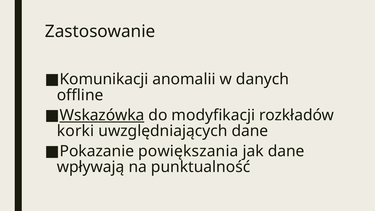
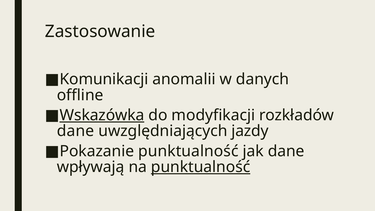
korki: korki -> dane (76, 131)
uwzględniających dane: dane -> jazdy (250, 131)
Pokazanie powiększania: powiększania -> punktualność (188, 151)
punktualność underline: none -> present (201, 167)
